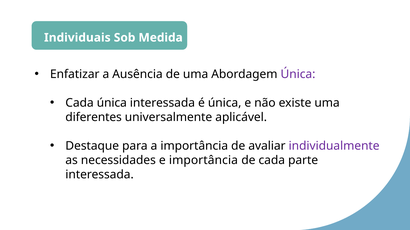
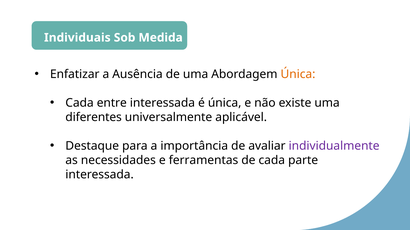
Única colour: purple -> orange (298, 75)
Cada única: única -> entre (112, 103)
e importância: importância -> ferramentas (204, 161)
